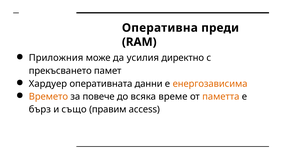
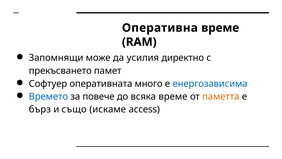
Оперативна преди: преди -> време (220, 28)
Приложния: Приложния -> Запомнящи (56, 58)
Хардуер: Хардуер -> Софтуер (48, 83)
данни: данни -> много (149, 83)
енергозависима colour: orange -> blue (210, 83)
Времето colour: orange -> blue (48, 96)
правим: правим -> искаме (108, 109)
